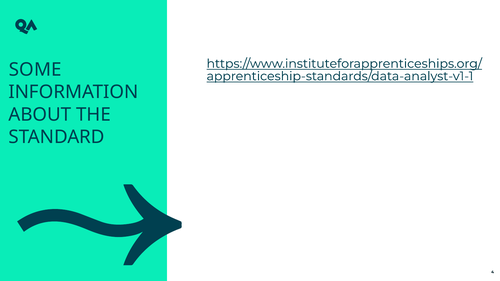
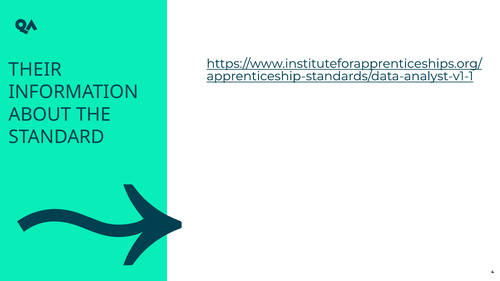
SOME: SOME -> THEIR (35, 70)
